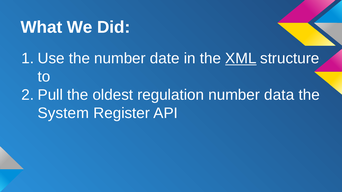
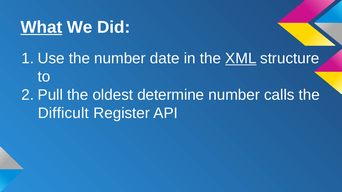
What underline: none -> present (41, 27)
regulation: regulation -> determine (171, 95)
data: data -> calls (279, 95)
System: System -> Difficult (63, 113)
